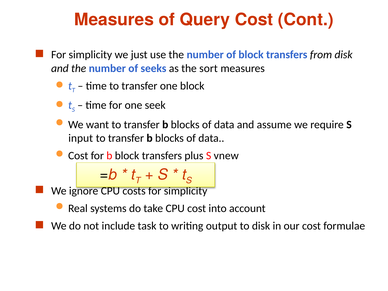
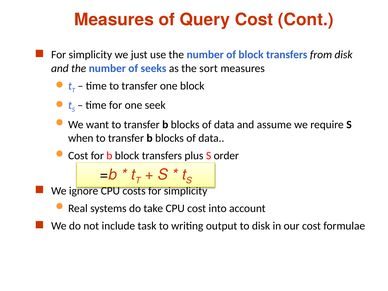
input: input -> when (81, 138)
vnew: vnew -> order (226, 156)
